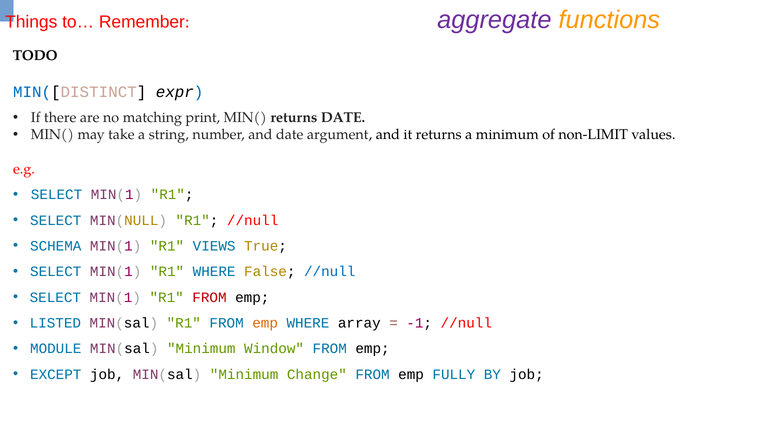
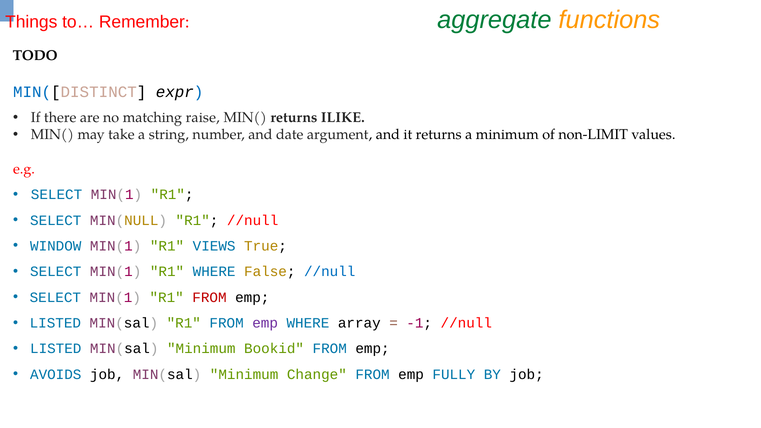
aggregate colour: purple -> green (494, 20)
print: print -> raise (203, 118)
returns DATE: DATE -> ILIKE (343, 118)
SCHEMA: SCHEMA -> WINDOW (56, 246)
emp colour: orange -> purple (265, 323)
MODULE: MODULE -> LISTED (56, 349)
Window: Window -> Bookid (274, 349)
EXCEPT: EXCEPT -> AVOIDS (56, 374)
